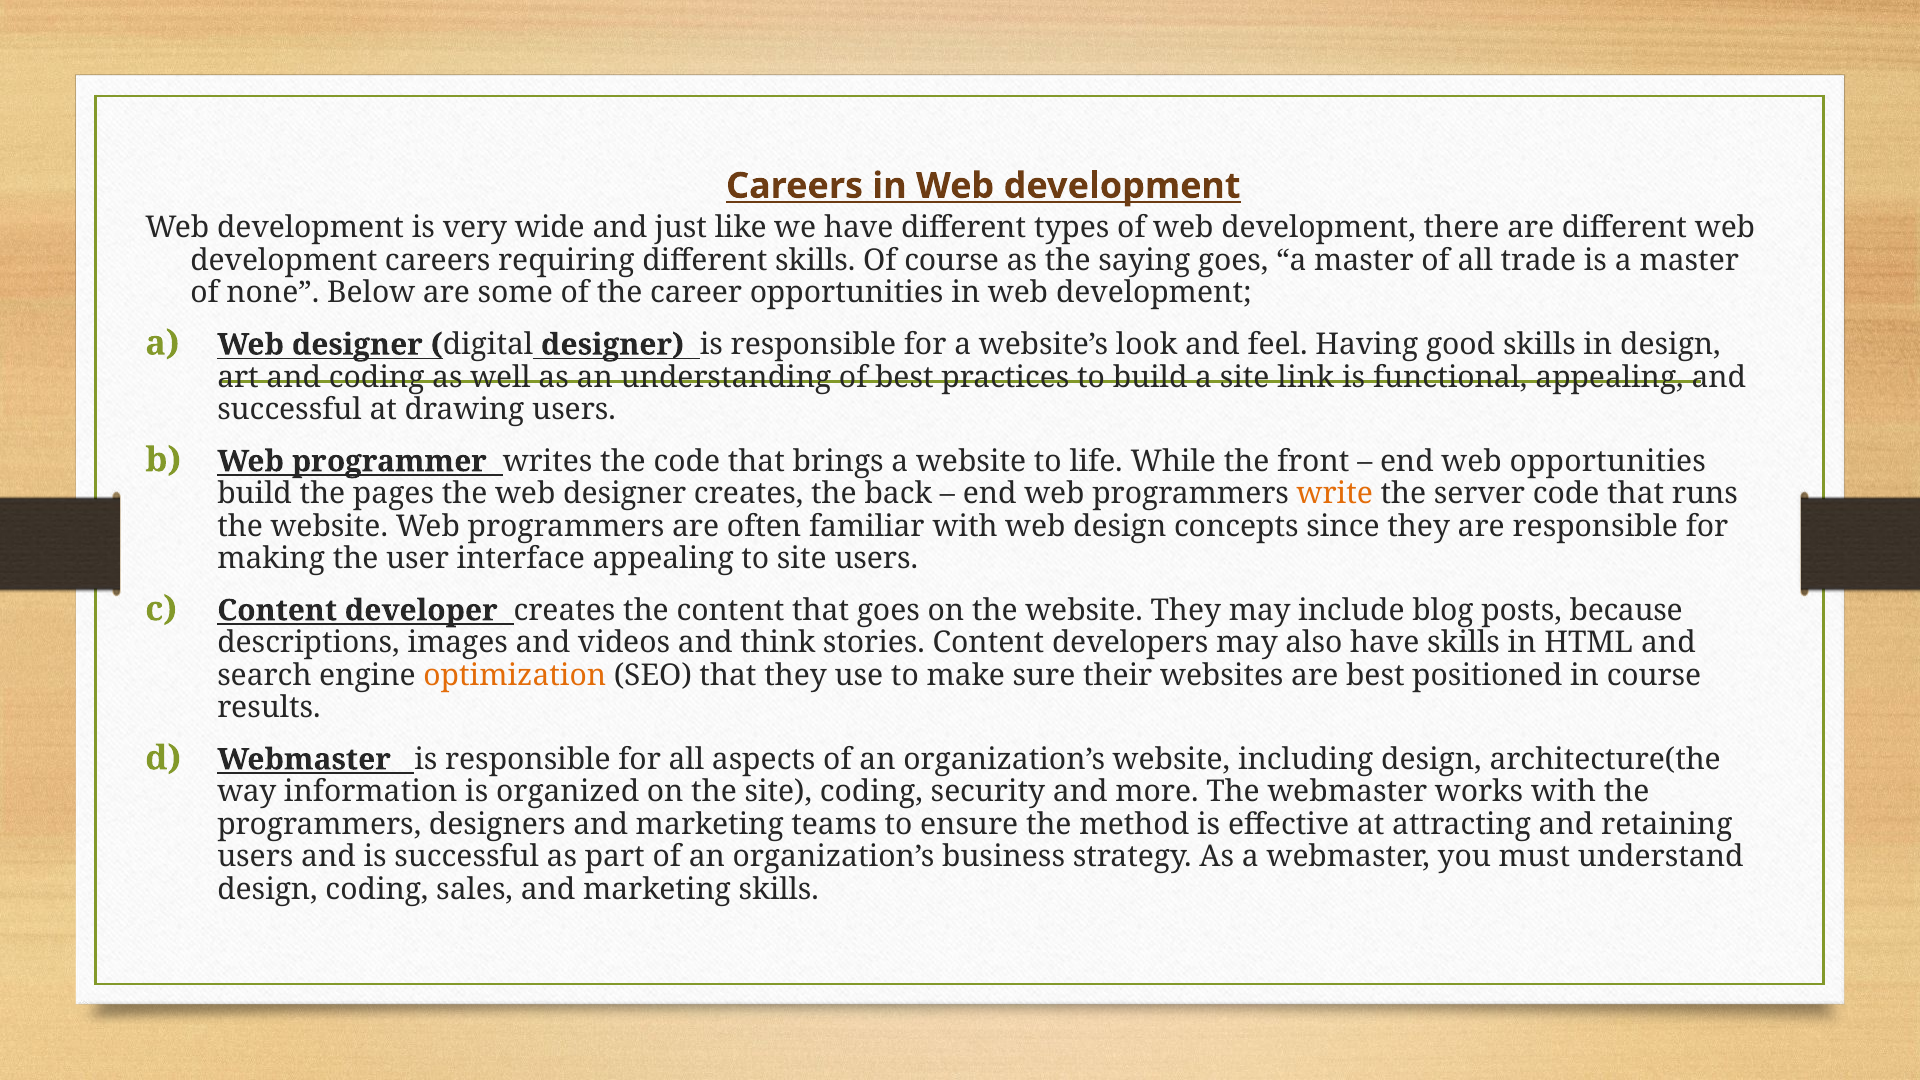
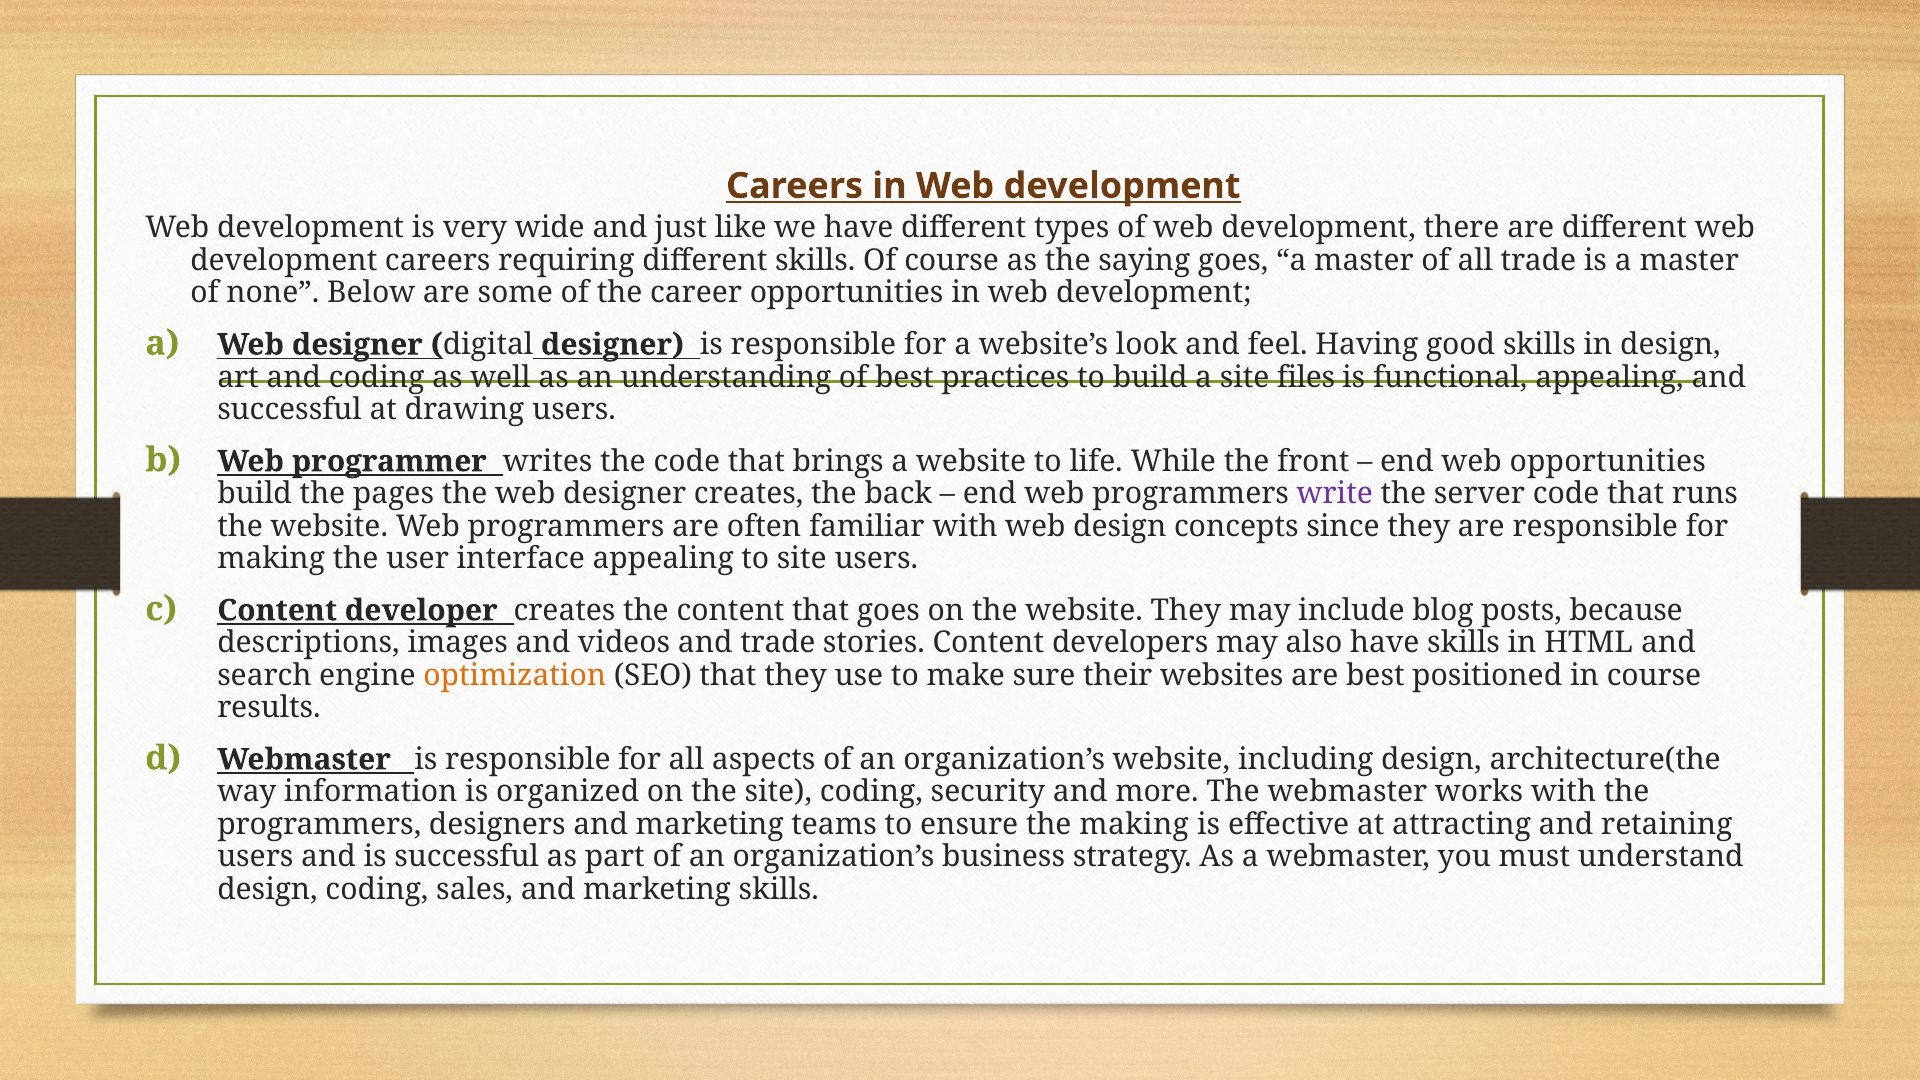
link: link -> files (1306, 377)
write colour: orange -> purple (1335, 494)
and think: think -> trade (778, 643)
the method: method -> making (1134, 824)
